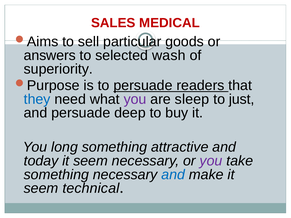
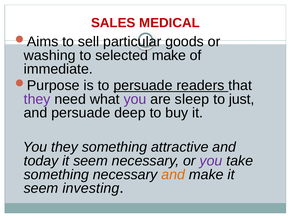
answers: answers -> washing (50, 55)
selected wash: wash -> make (169, 55)
superiority: superiority -> immediate (58, 69)
they colour: blue -> purple (37, 99)
You long: long -> they (65, 147)
and colour: blue -> orange (173, 175)
technical: technical -> investing (91, 189)
